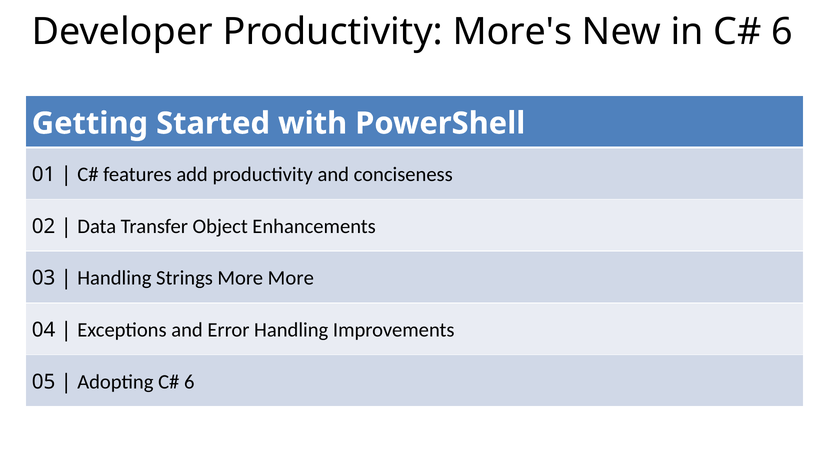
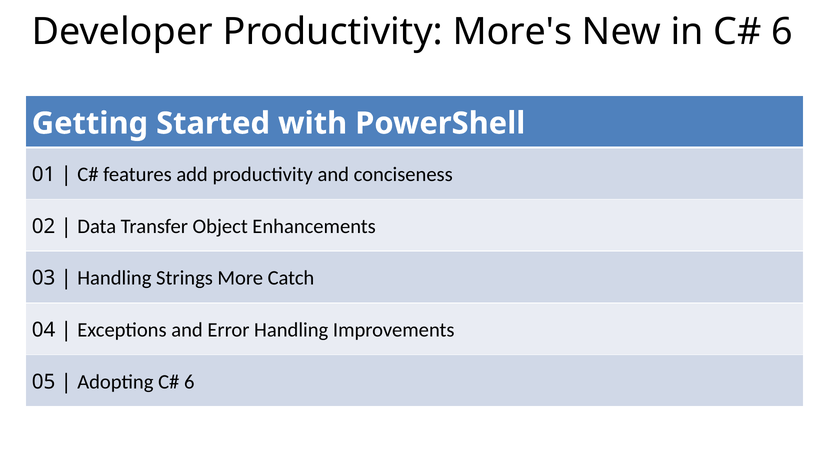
More More: More -> Catch (291, 278)
